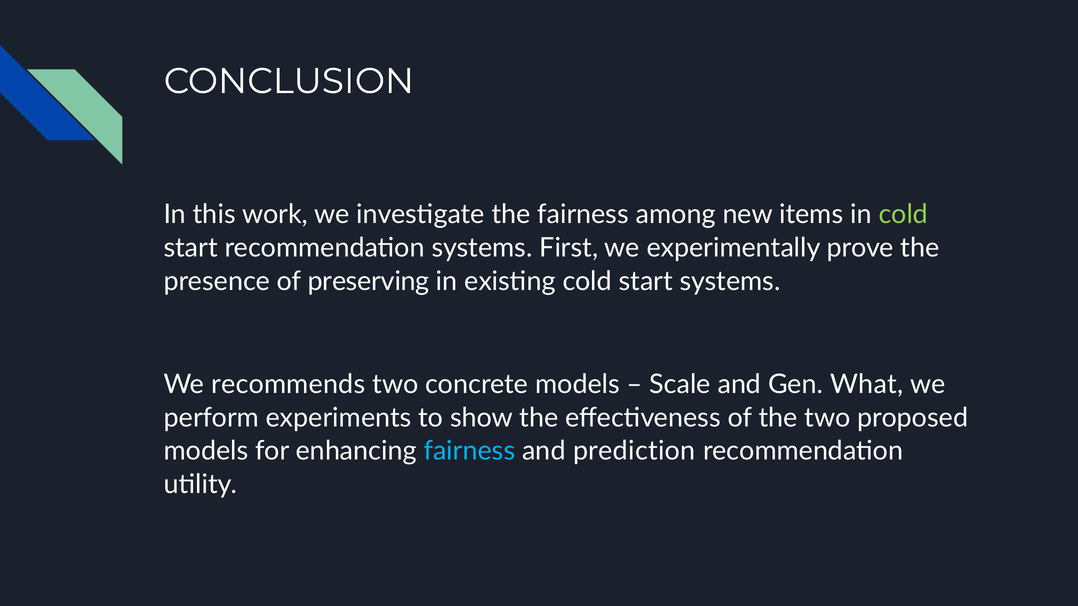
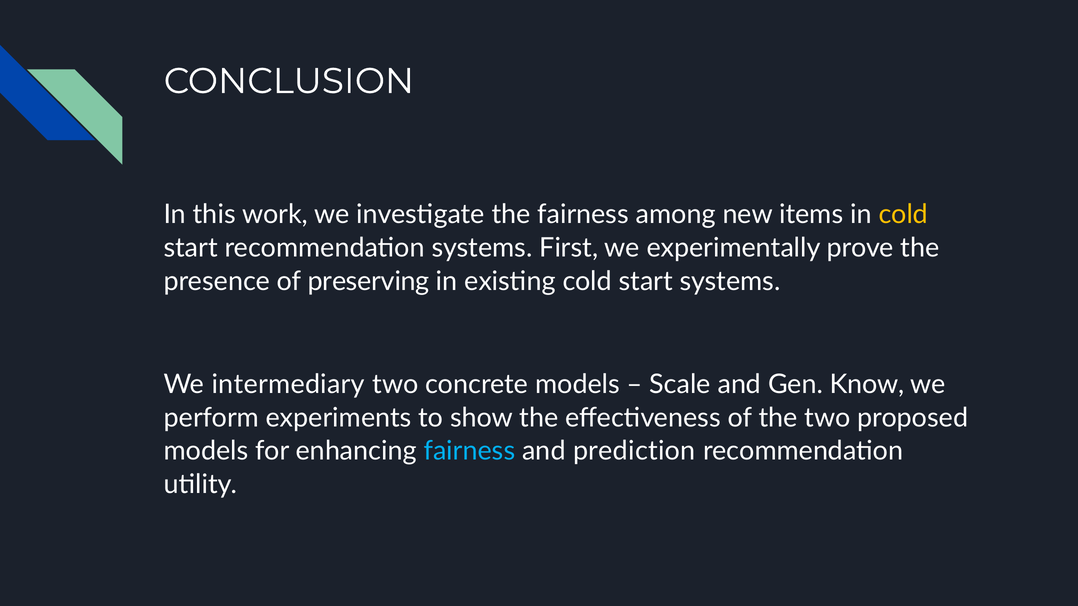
cold colour: light green -> yellow (903, 215)
recommends: recommends -> intermediary (288, 384)
What: What -> Know (867, 384)
